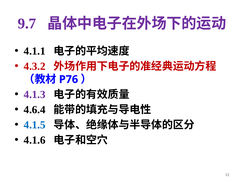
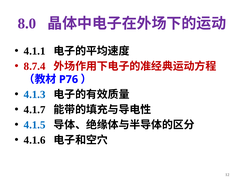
9.7: 9.7 -> 8.0 (27, 24)
4.3.2: 4.3.2 -> 8.7.4 (35, 66)
4.1.3 colour: purple -> blue (35, 95)
4.6.4: 4.6.4 -> 4.1.7 (35, 110)
